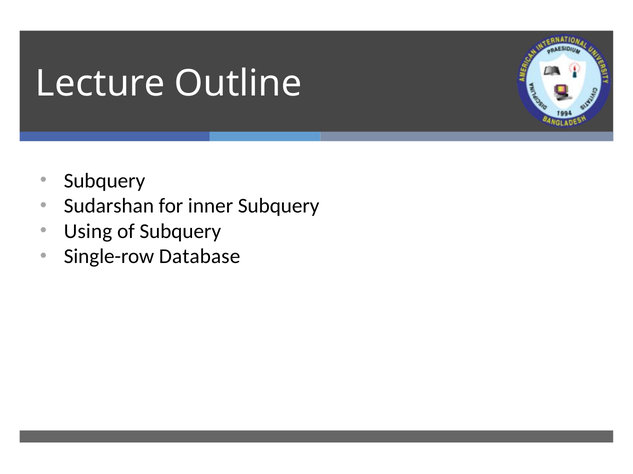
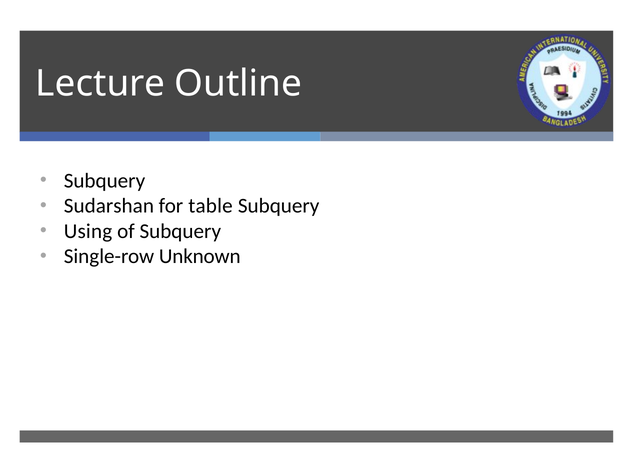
inner: inner -> table (210, 206)
Database: Database -> Unknown (200, 257)
